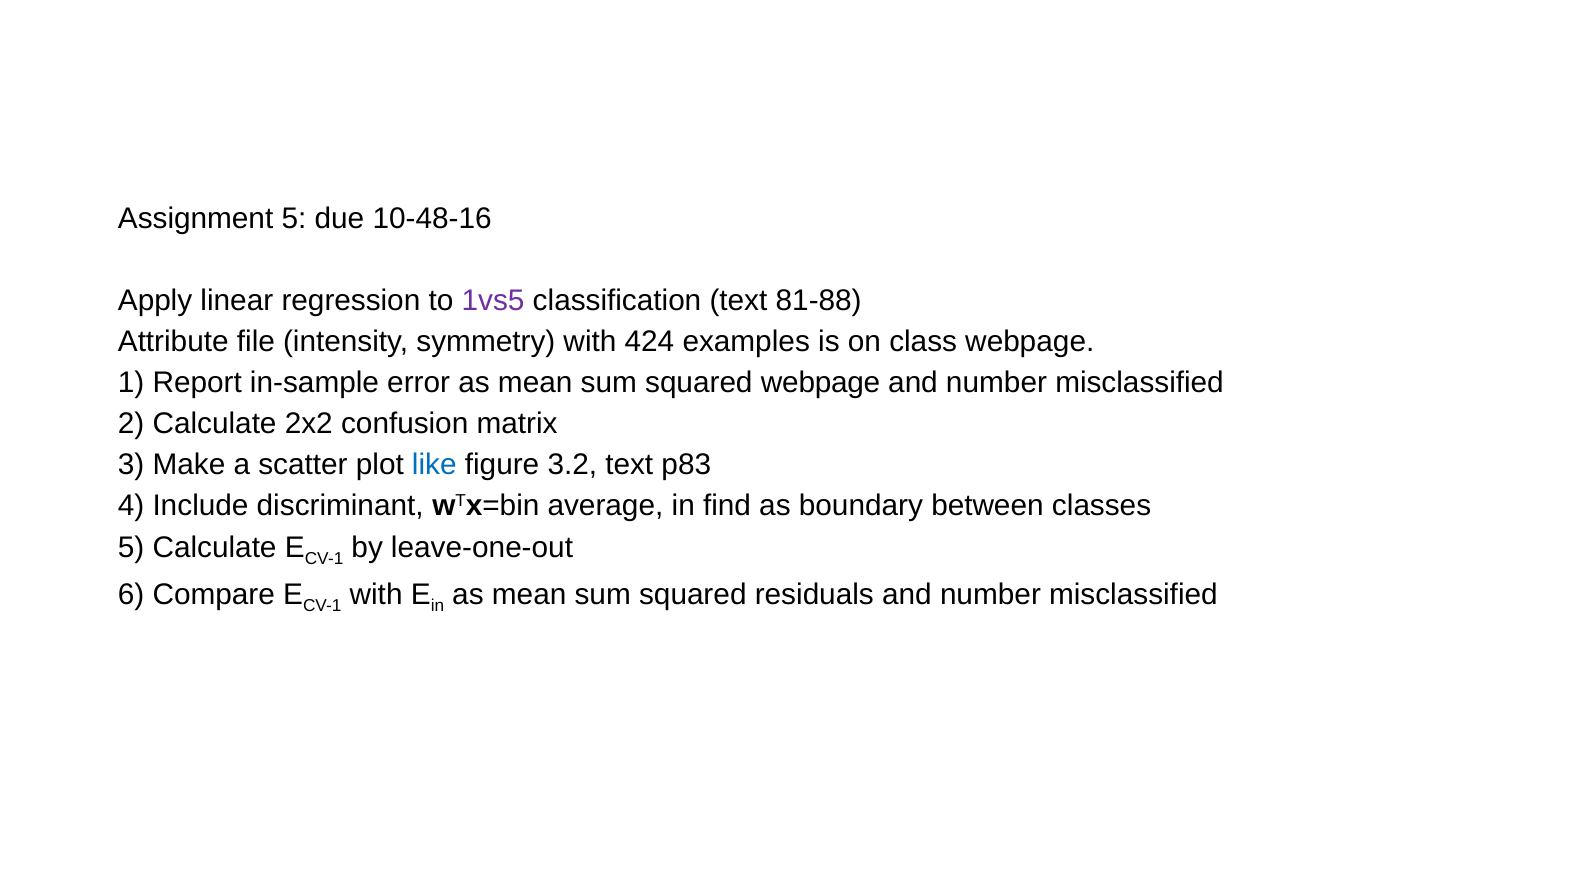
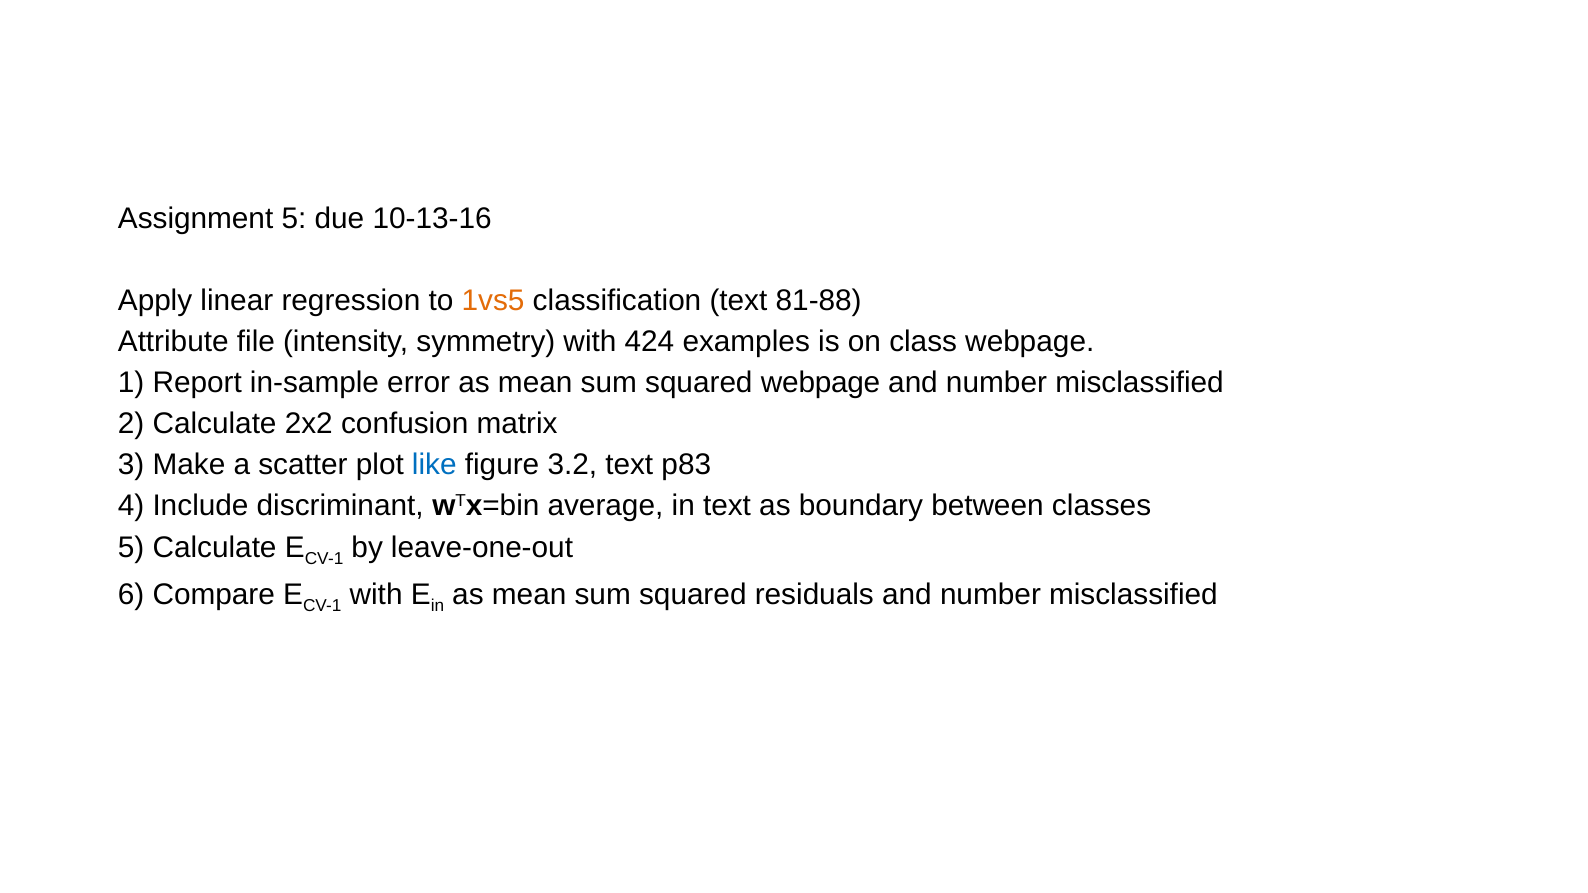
10-48-16: 10-48-16 -> 10-13-16 (432, 218)
1vs5 colour: purple -> orange (493, 301)
in find: find -> text (727, 506)
